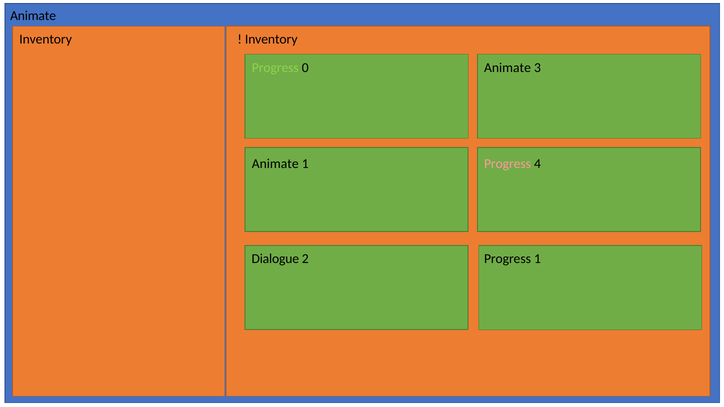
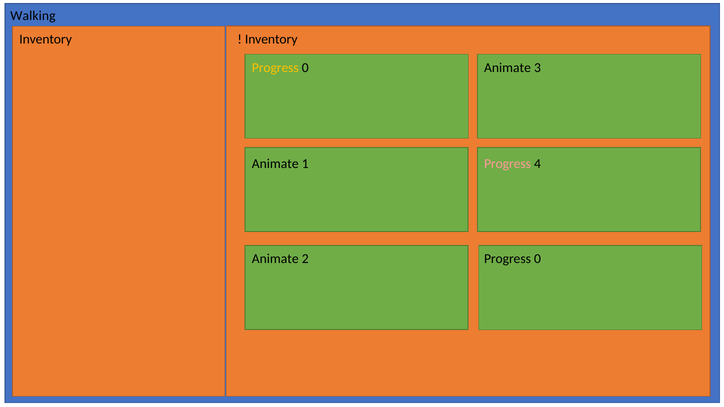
Animate: Animate -> Walking (33, 16)
Progress colour: light green -> yellow (275, 68)
Dialogue: Dialogue -> Animate (275, 259)
2 Progress 1: 1 -> 0 (537, 259)
